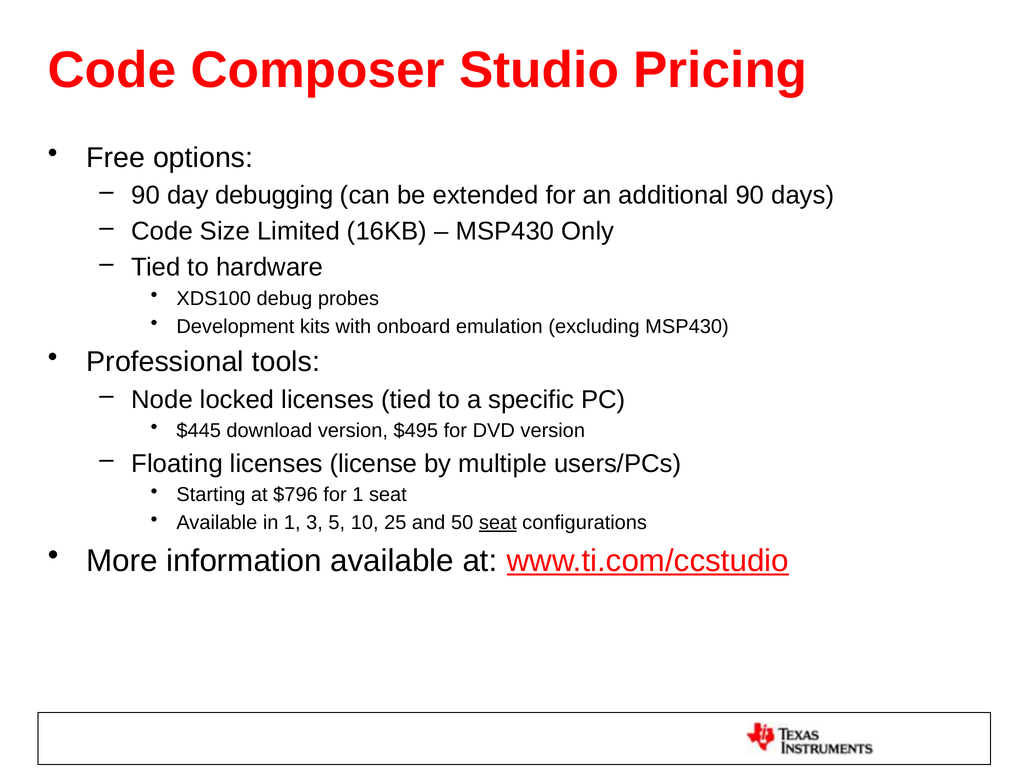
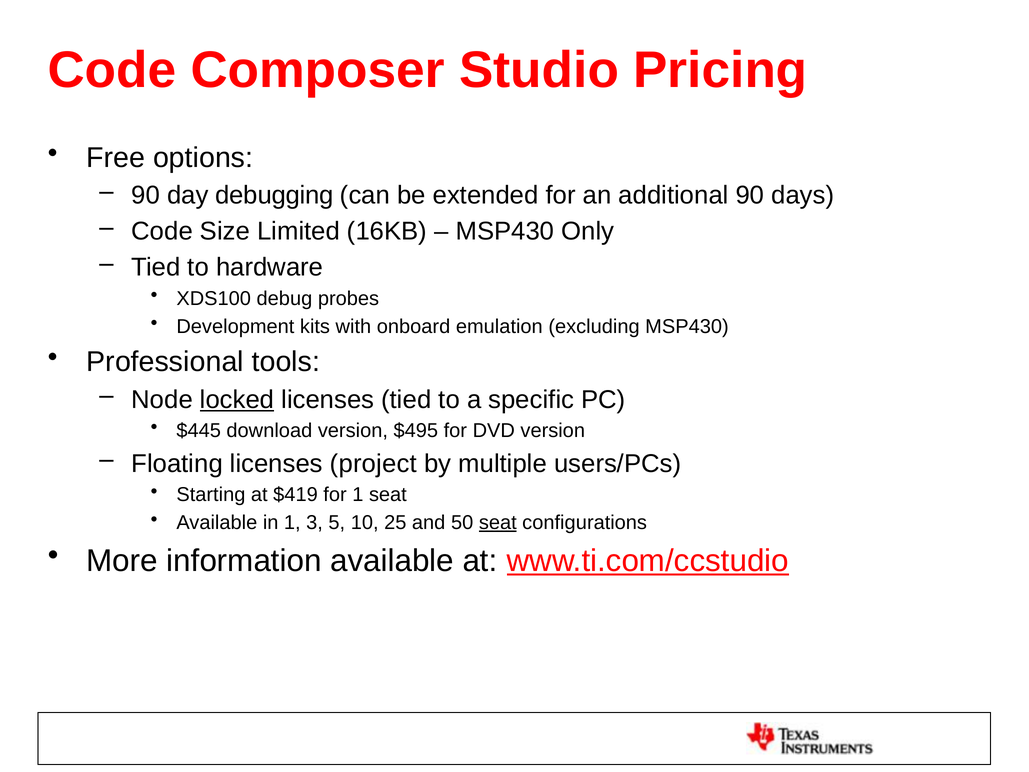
locked underline: none -> present (237, 399)
license: license -> project (373, 463)
$796: $796 -> $419 (295, 495)
